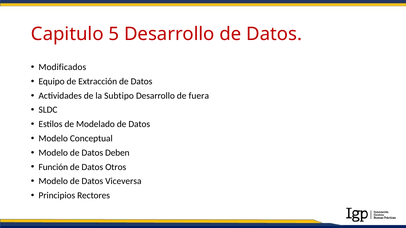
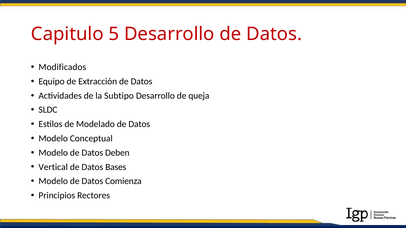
fuera: fuera -> queja (199, 96)
Función: Función -> Vertical (53, 167)
Otros: Otros -> Bases (116, 167)
Viceversa: Viceversa -> Comienza (123, 181)
